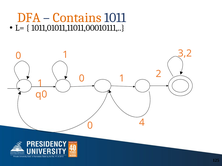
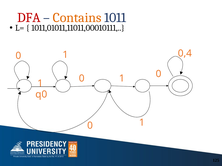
DFA colour: orange -> red (29, 18)
3,2: 3,2 -> 0,4 (185, 53)
1 1 2: 2 -> 0 (159, 74)
0 4: 4 -> 1 (142, 123)
